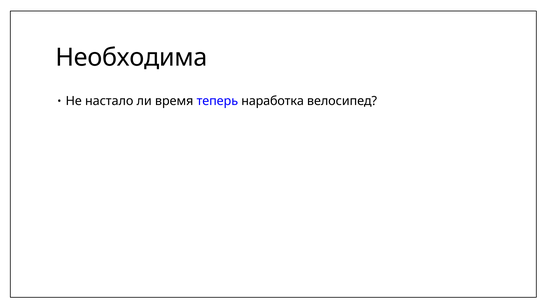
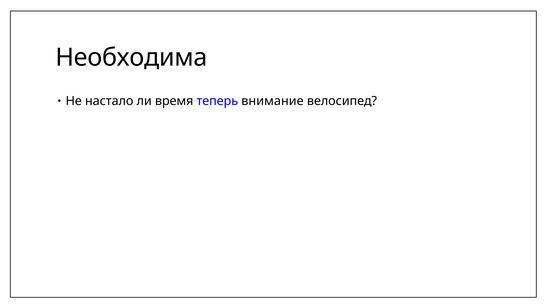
наработка: наработка -> внимание (272, 101)
